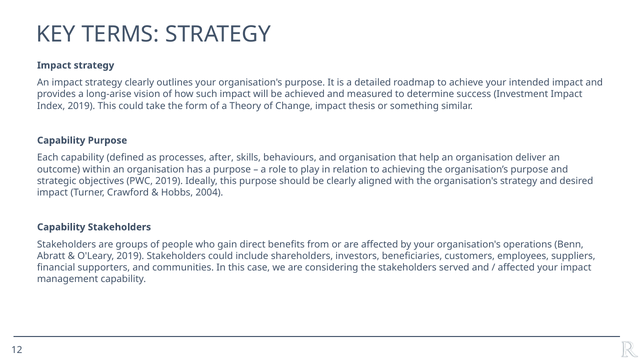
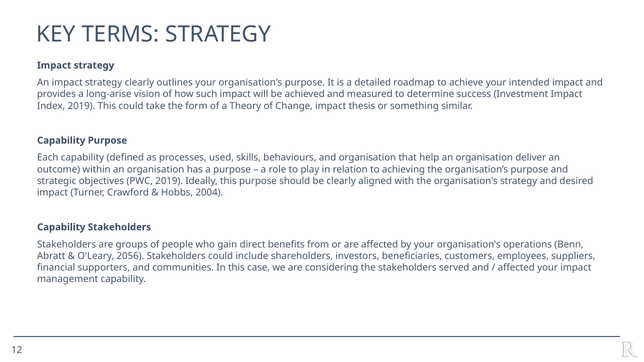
after: after -> used (221, 158)
O'Leary 2019: 2019 -> 2056 (130, 256)
